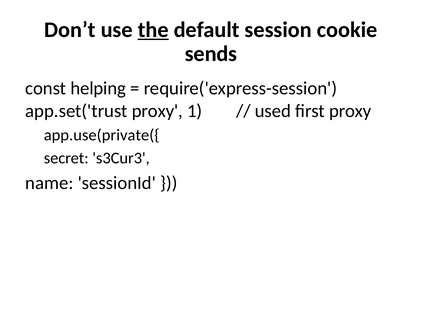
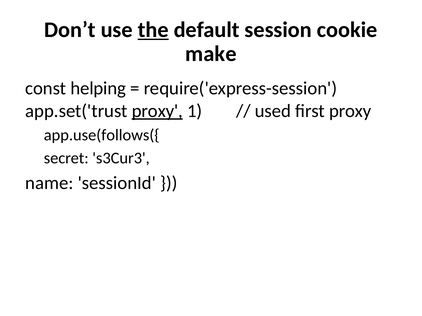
sends: sends -> make (211, 54)
proxy underline: none -> present (157, 111)
app.use(private({: app.use(private({ -> app.use(follows({ (102, 135)
